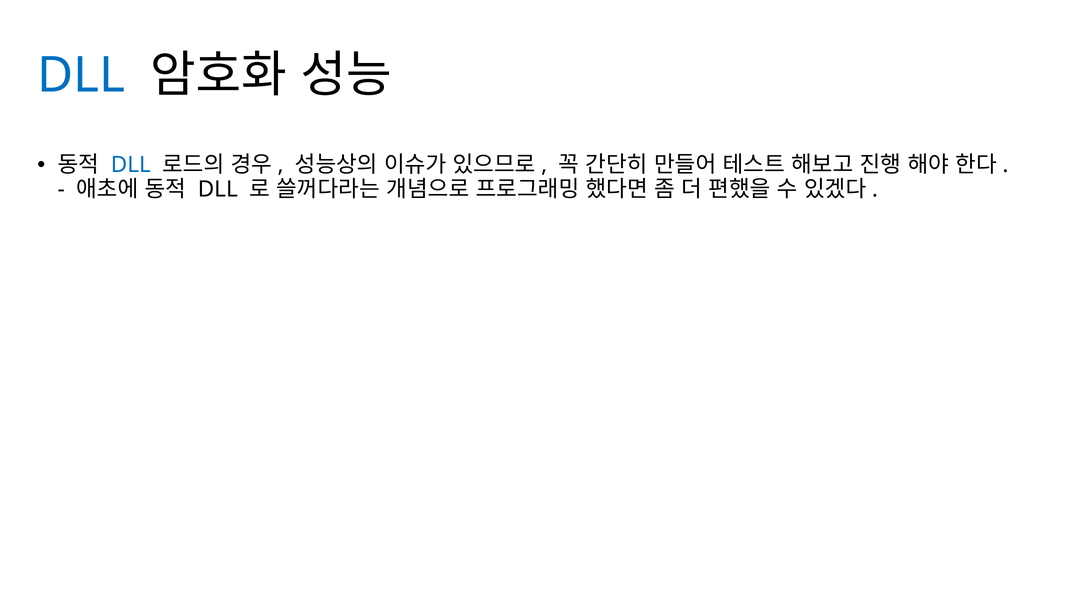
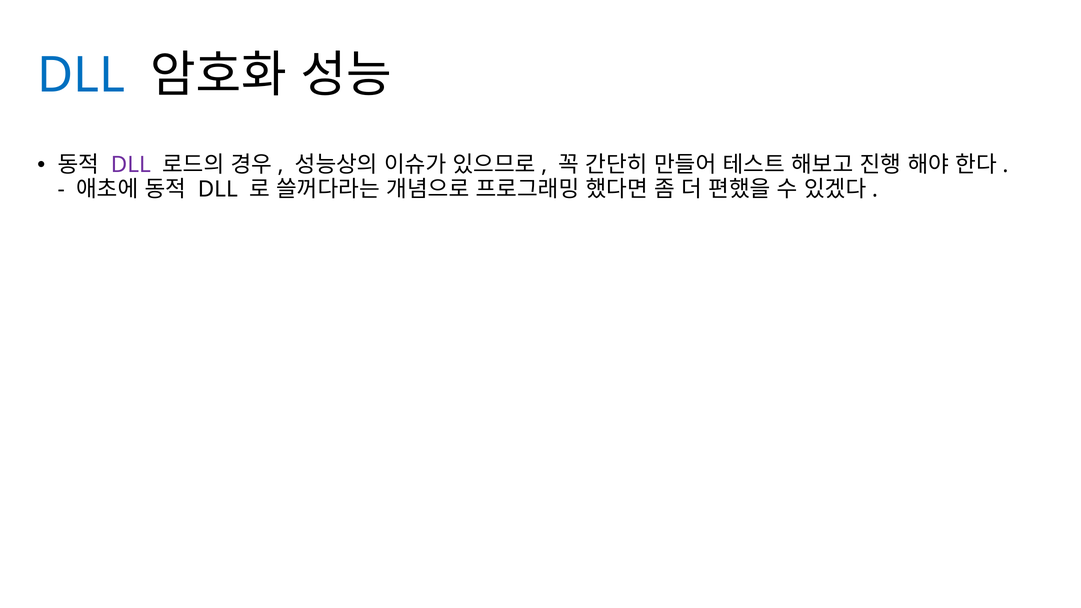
DLL colour: blue -> purple (131, 165)
